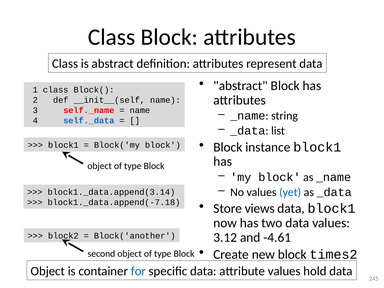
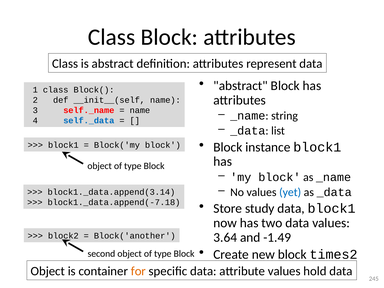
views: views -> study (260, 209)
3.12: 3.12 -> 3.64 (225, 237)
-4.61: -4.61 -> -1.49 (277, 237)
for colour: blue -> orange (138, 271)
